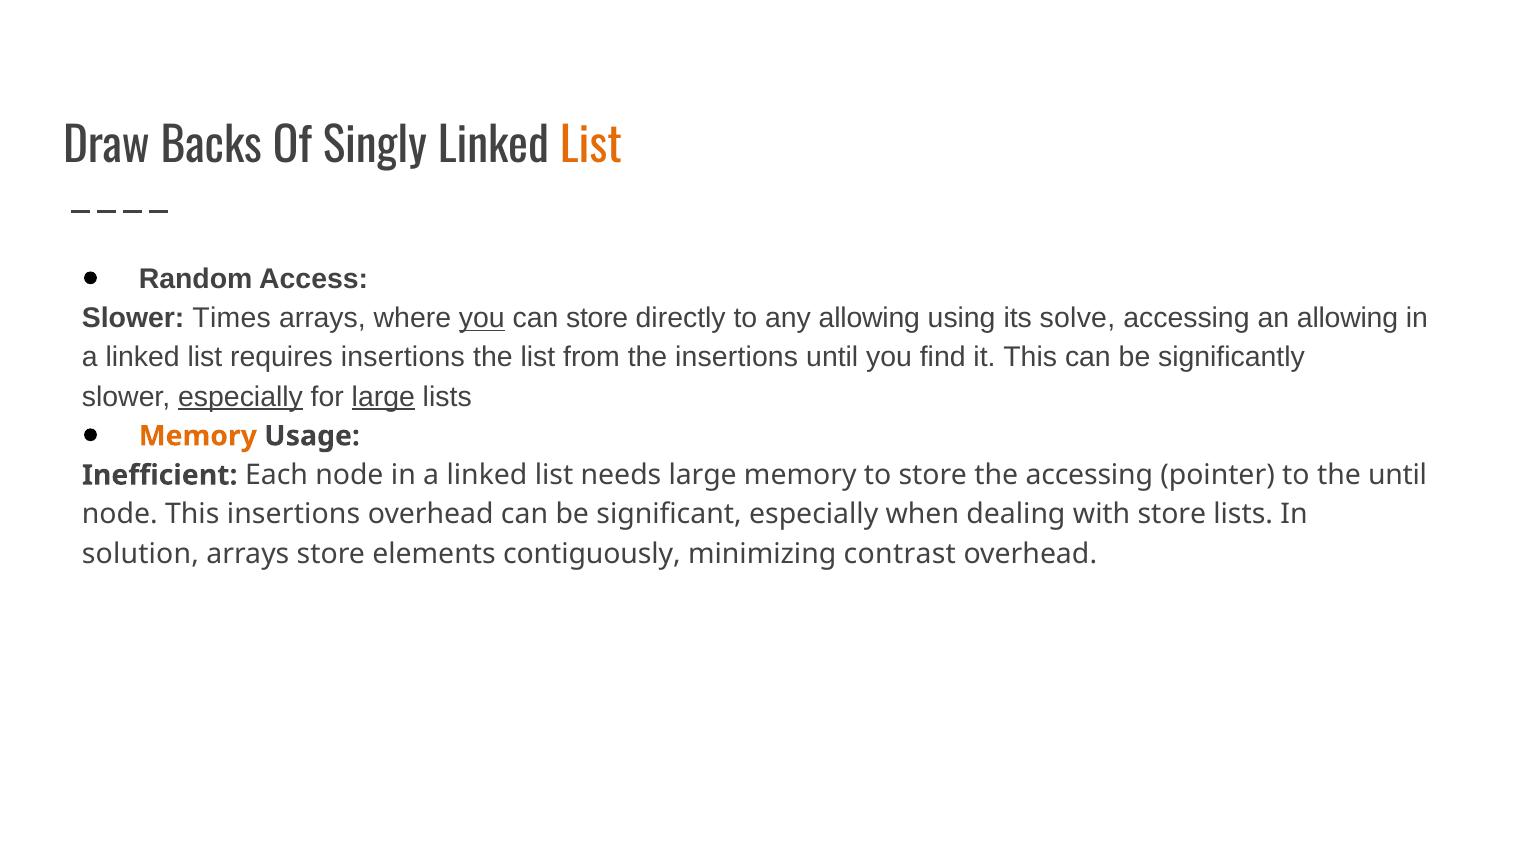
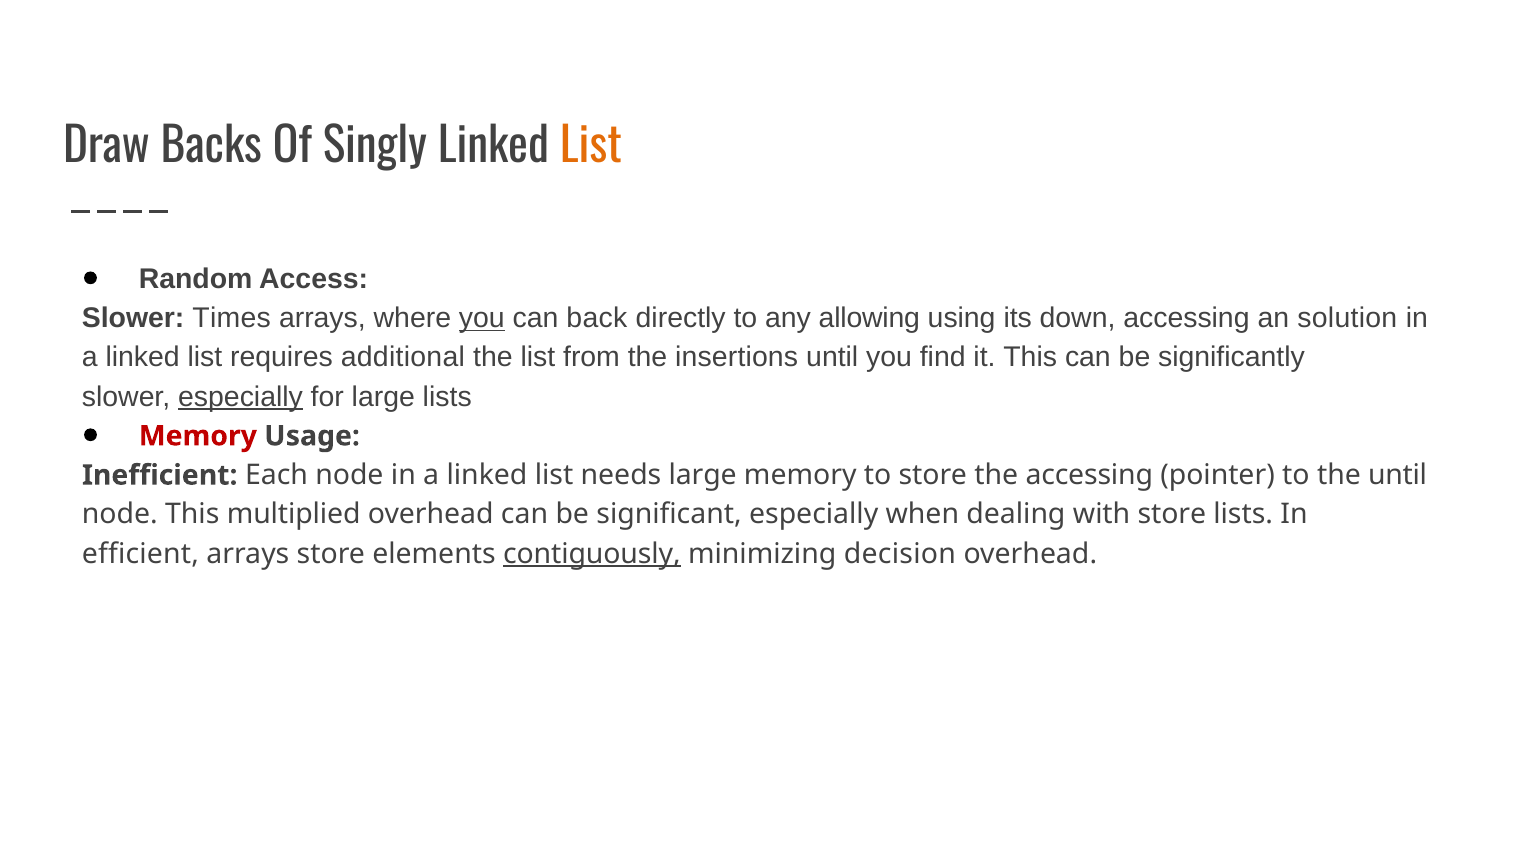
can store: store -> back (597, 318)
solve: solve -> down (1078, 318)
an allowing: allowing -> solution (1347, 318)
requires insertions: insertions -> additional (403, 357)
large underline: present -> none (383, 397)
Memory colour: orange -> red (198, 436)
This insertions: insertions -> multiplied (294, 514)
solution: solution -> efficient (140, 554)
contiguously underline: none -> present (592, 554)
contrast: contrast -> decision (900, 554)
